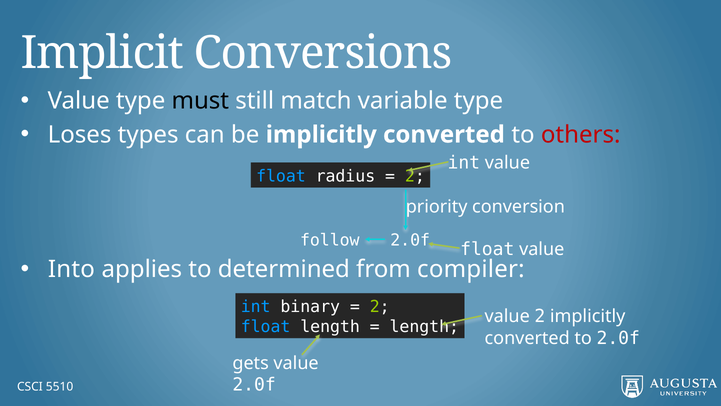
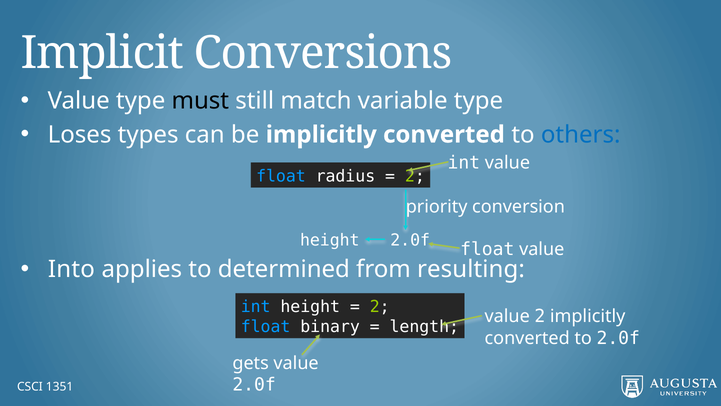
others colour: red -> blue (581, 135)
follow: follow -> height (330, 240)
compiler: compiler -> resulting (471, 269)
int binary: binary -> height (310, 307)
float length: length -> binary (330, 327)
5510: 5510 -> 1351 (60, 387)
